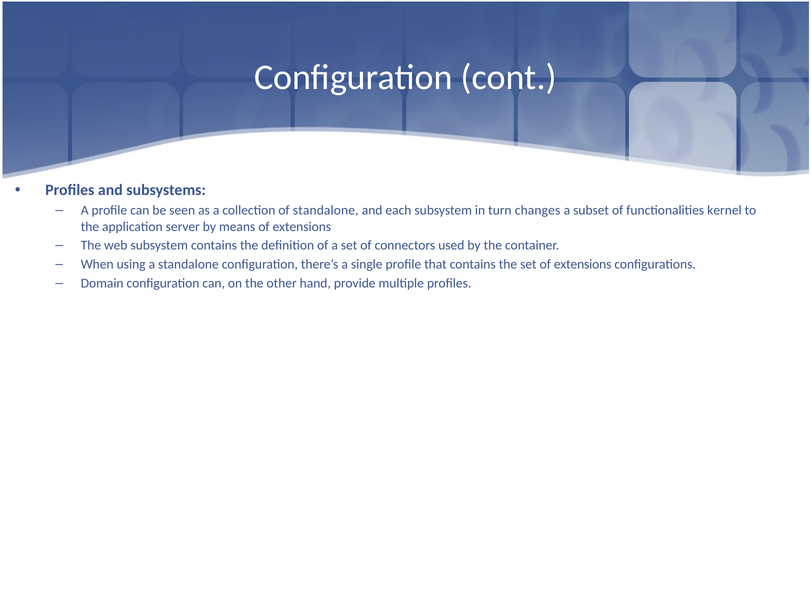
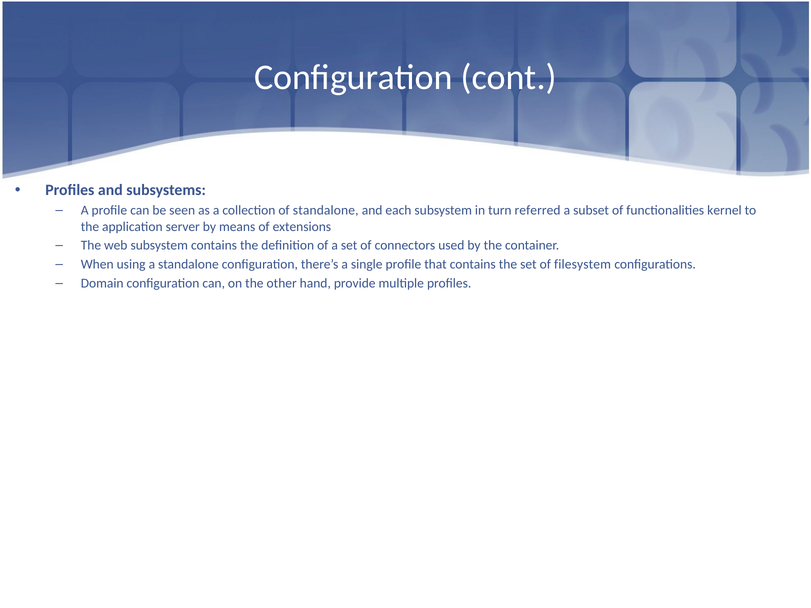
changes: changes -> referred (538, 210)
set of extensions: extensions -> filesystem (583, 265)
